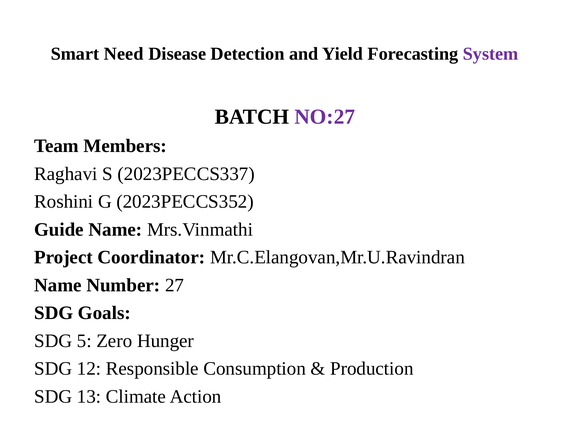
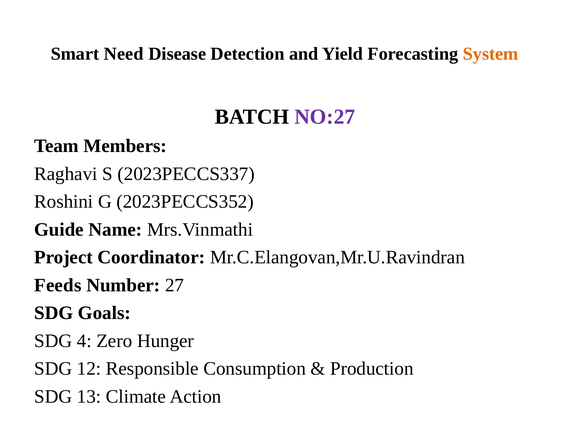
System colour: purple -> orange (491, 54)
Name: Name -> Feeds (58, 285)
5: 5 -> 4 (84, 341)
